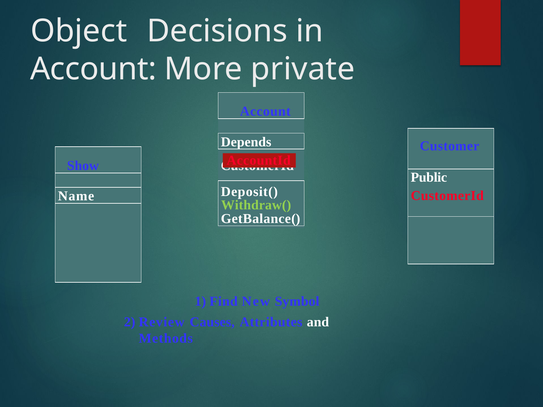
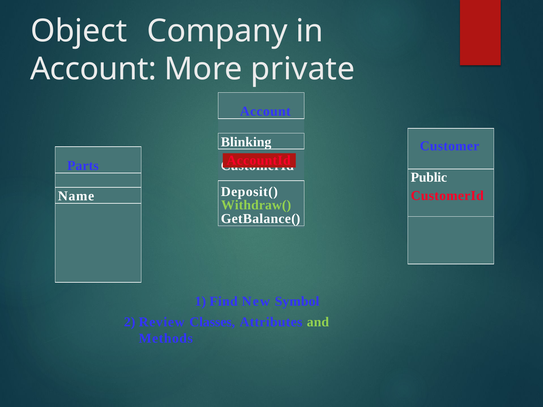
Decisions: Decisions -> Company (217, 31)
Depends: Depends -> Blinking (246, 142)
Show: Show -> Parts (83, 166)
Causes: Causes -> Classes (212, 322)
and colour: white -> light green (318, 322)
